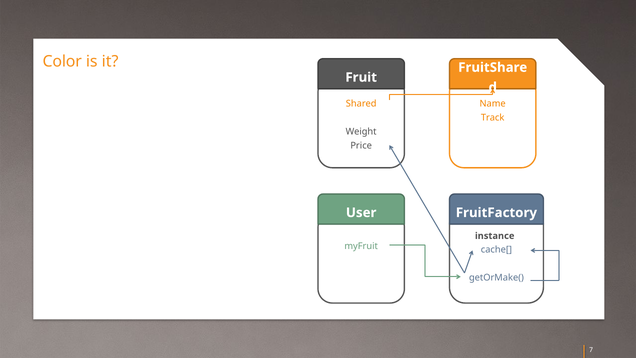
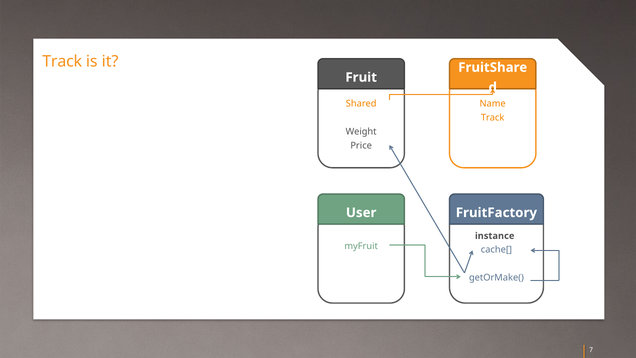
Color: Color -> Track (62, 61)
